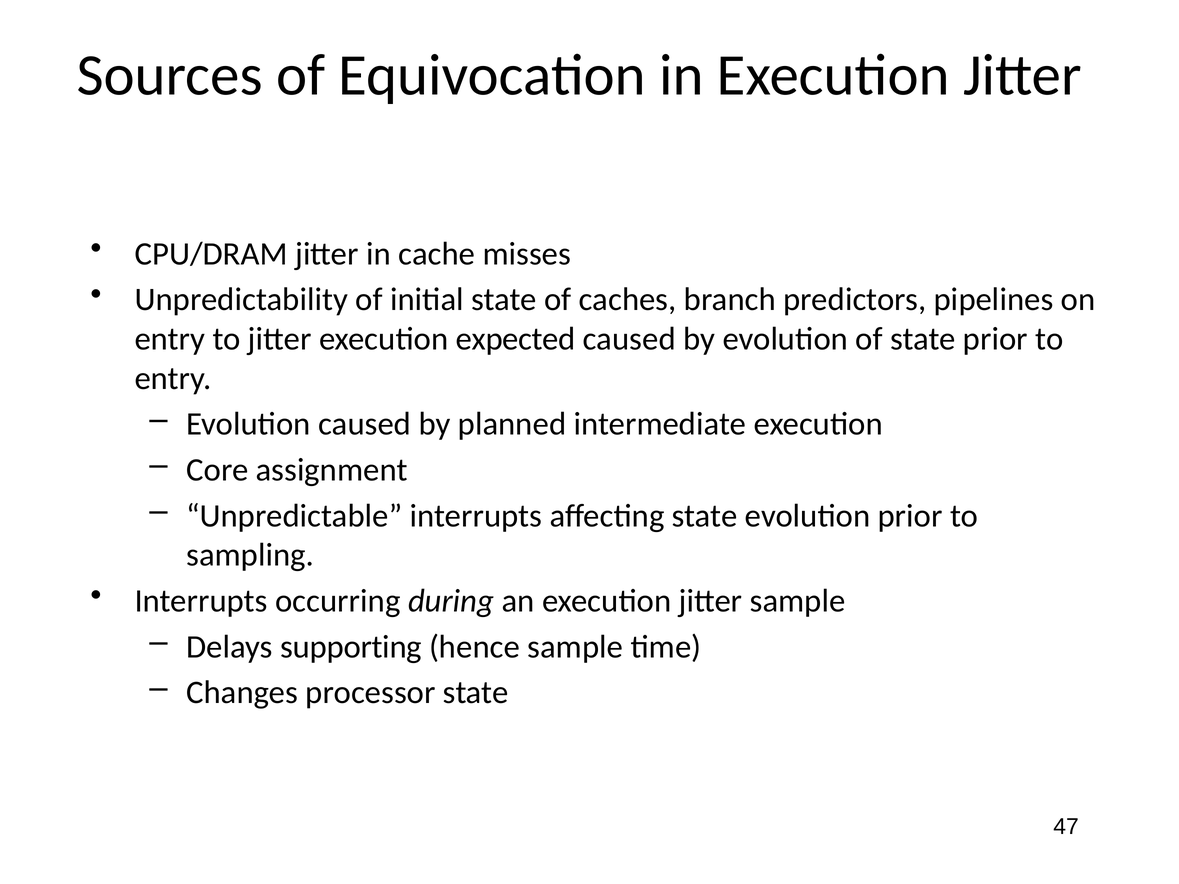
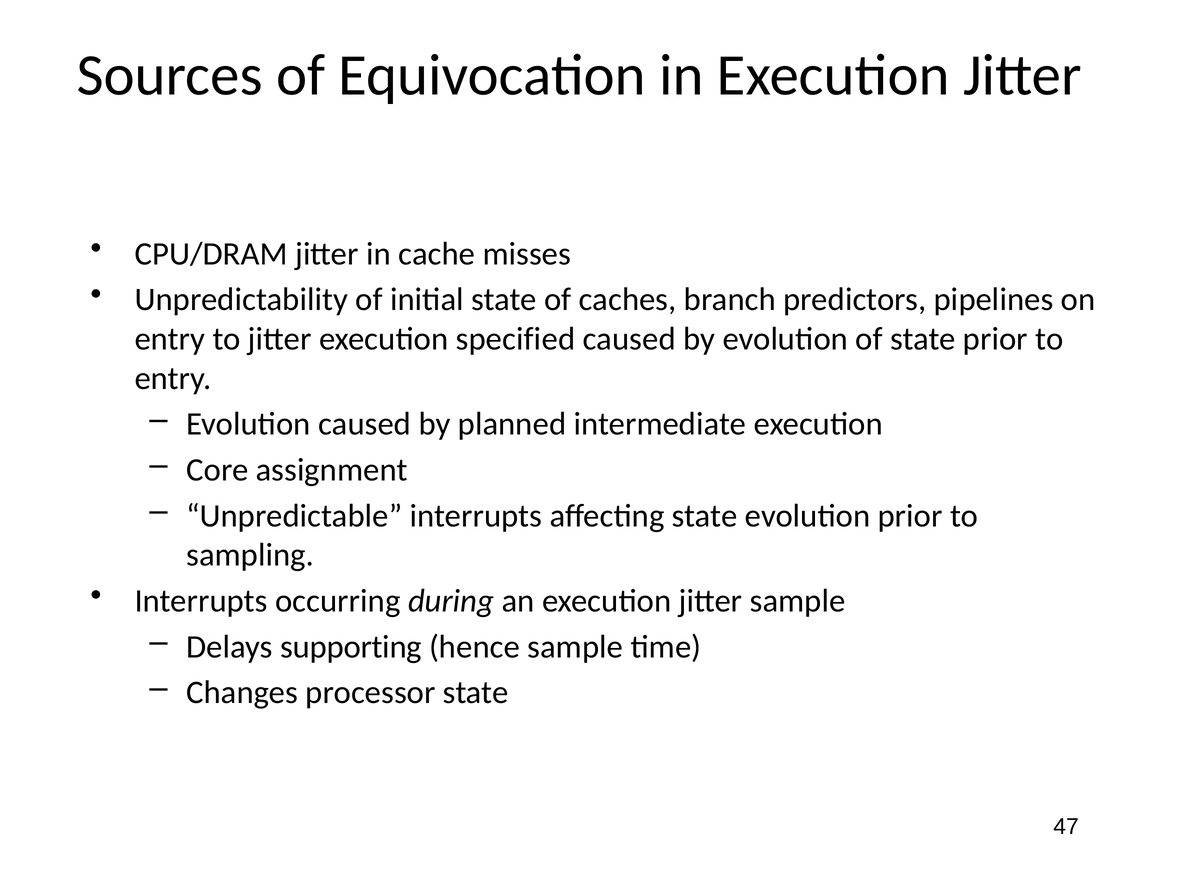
expected: expected -> specified (515, 339)
